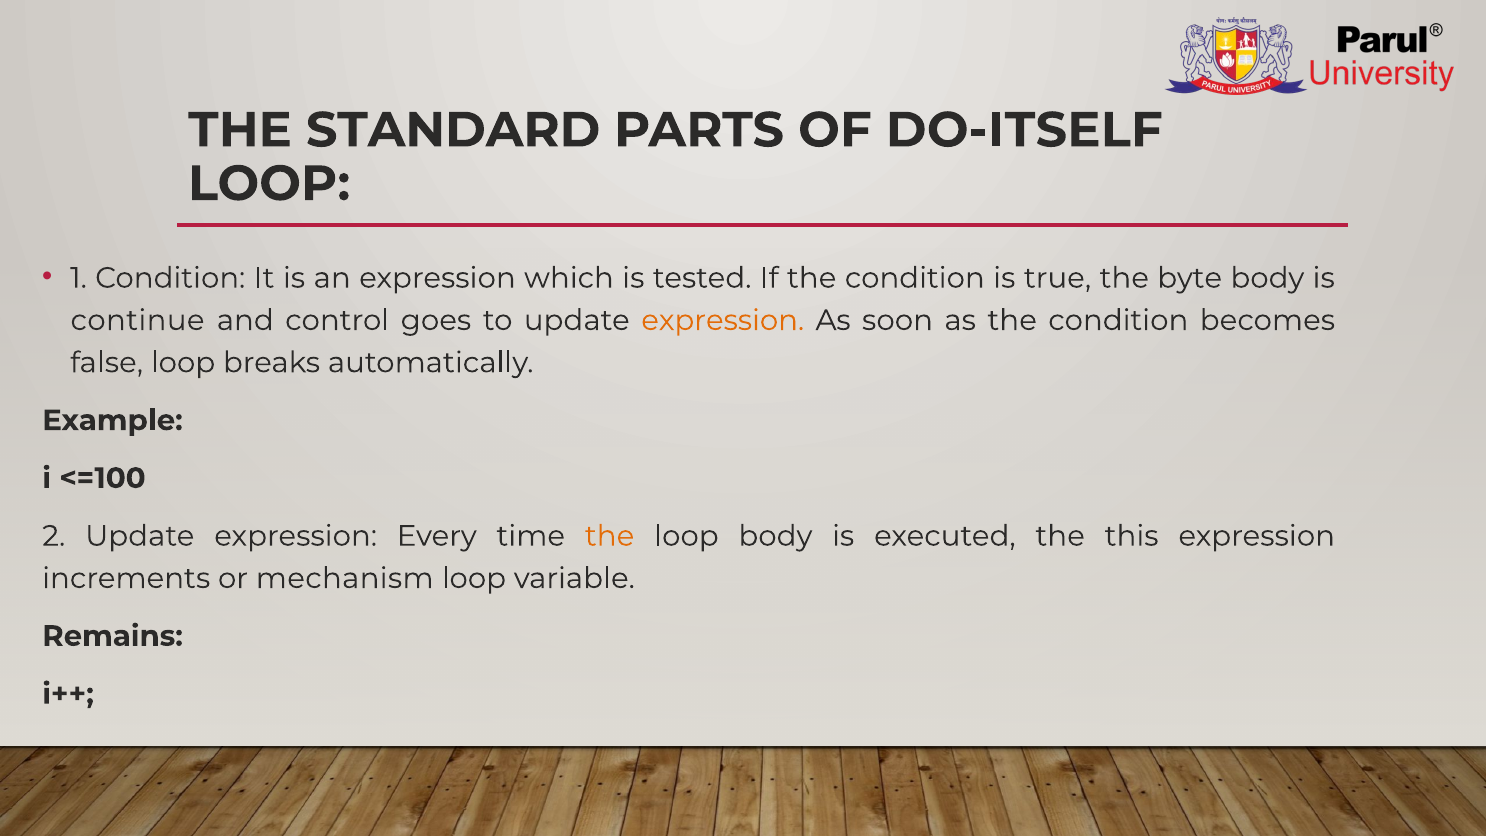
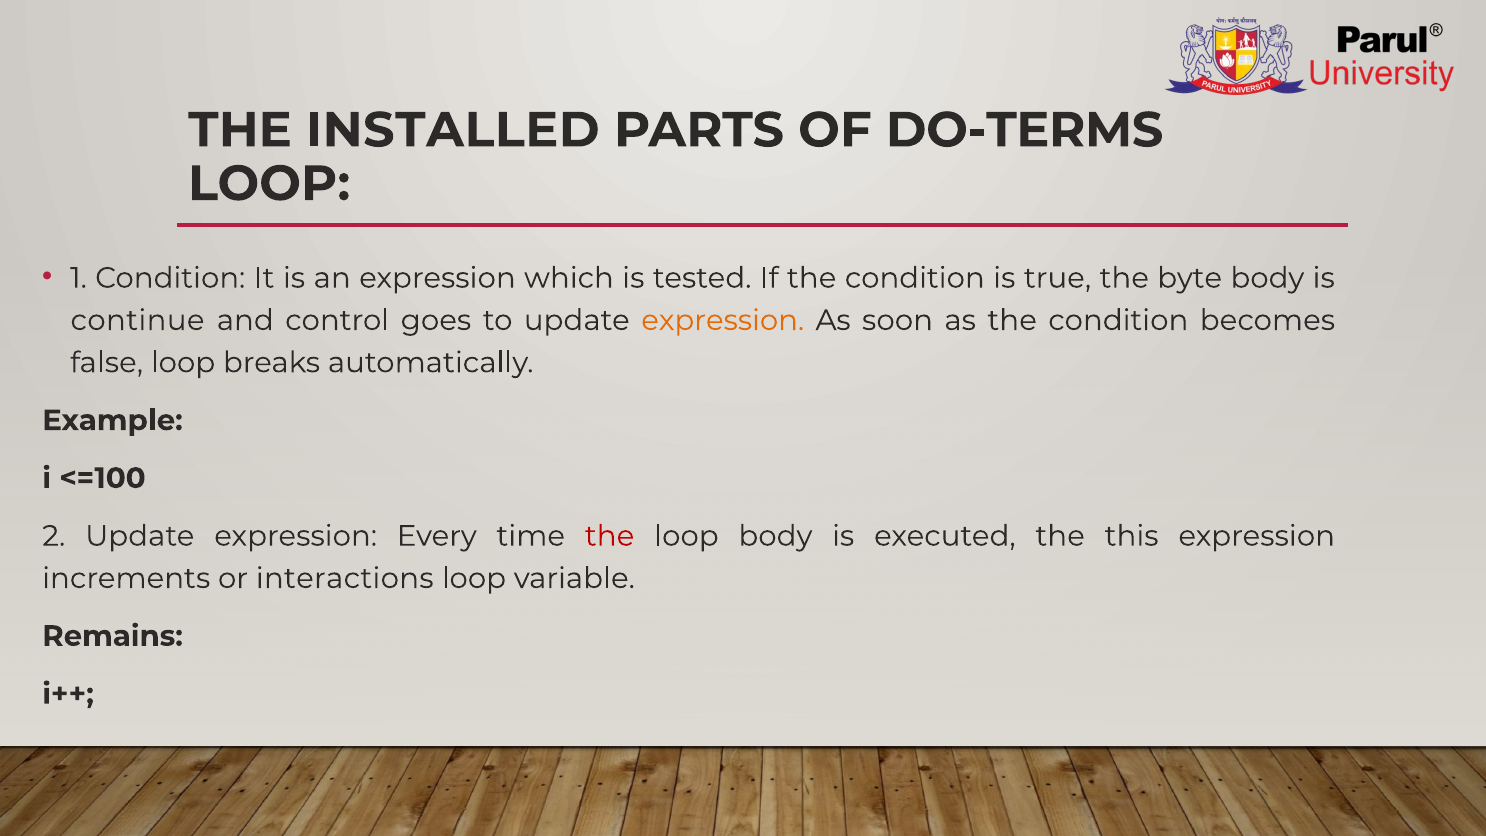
STANDARD: STANDARD -> INSTALLED (453, 130)
DO-ITSELF: DO-ITSELF -> DO-TERMS (1025, 130)
the colour: orange -> red (610, 536)
mechanism: mechanism -> interactions (345, 578)
